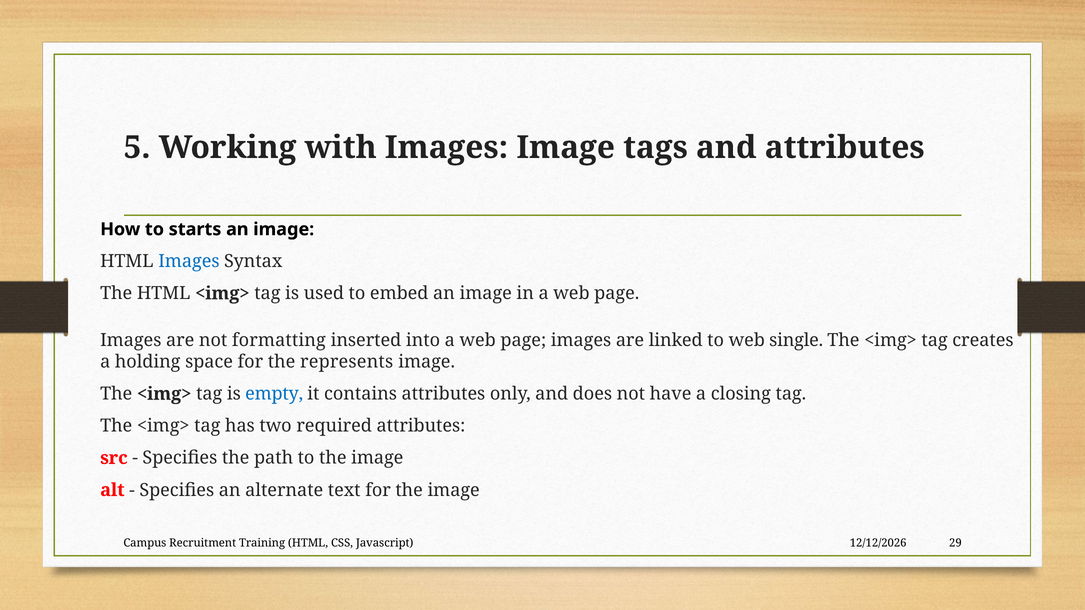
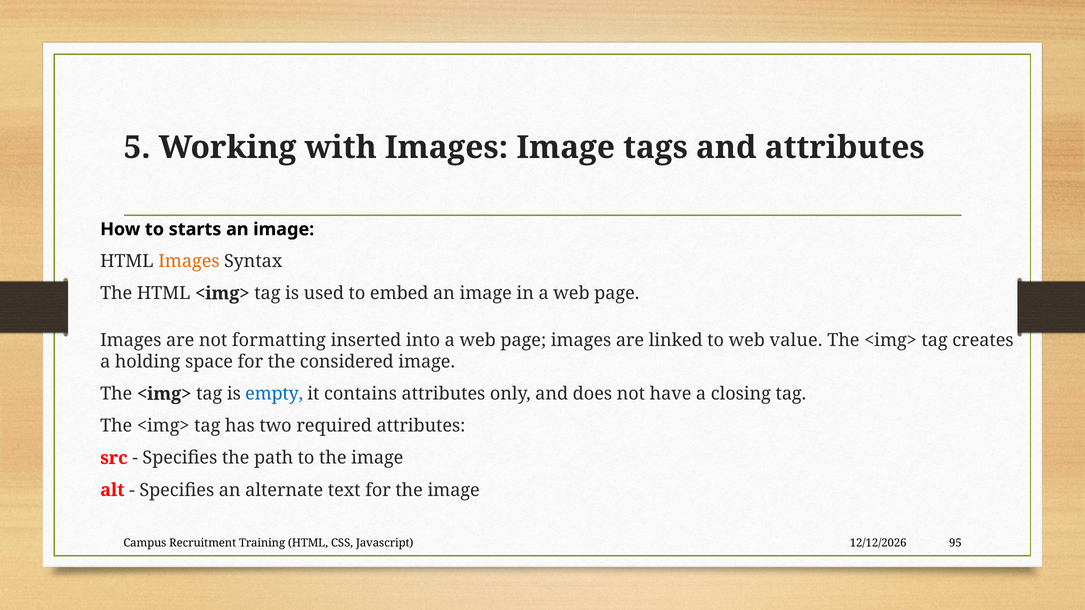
Images colour: blue -> orange (189, 261)
single: single -> value (796, 340)
represents: represents -> considered (347, 362)
29: 29 -> 95 (955, 544)
